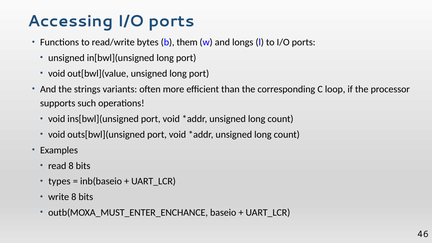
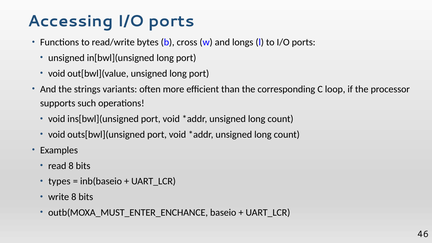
them: them -> cross (187, 42)
